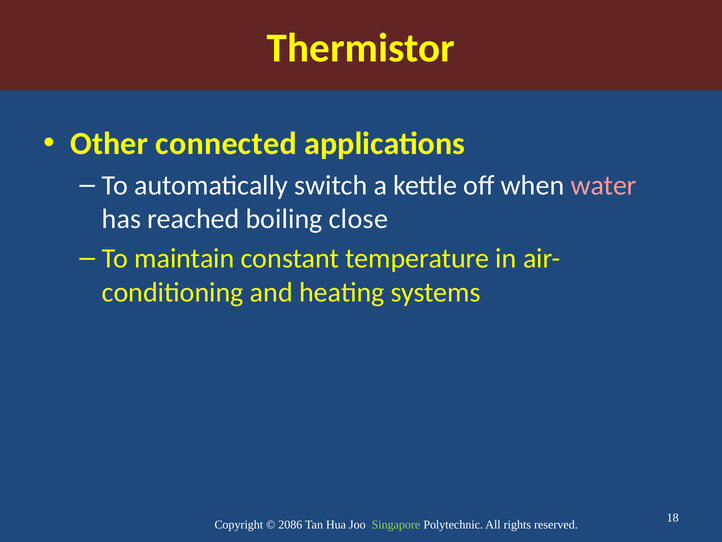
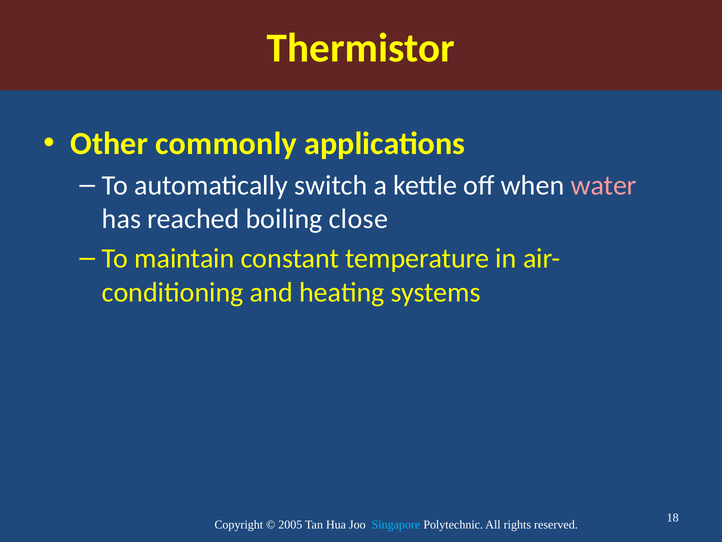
connected: connected -> commonly (226, 144)
2086: 2086 -> 2005 (290, 524)
Singapore colour: light green -> light blue (396, 524)
